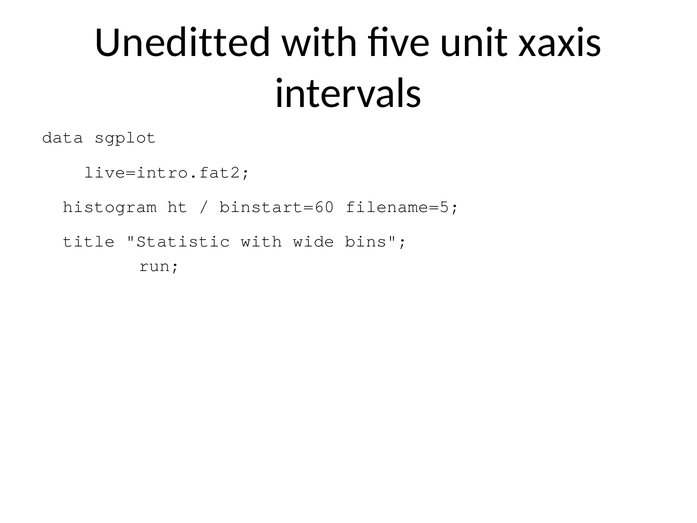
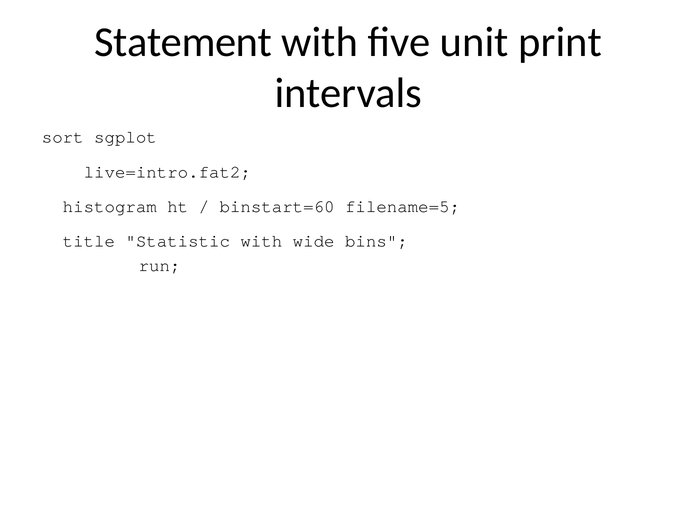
Uneditted: Uneditted -> Statement (183, 42)
xaxis: xaxis -> print (560, 42)
data: data -> sort (63, 137)
